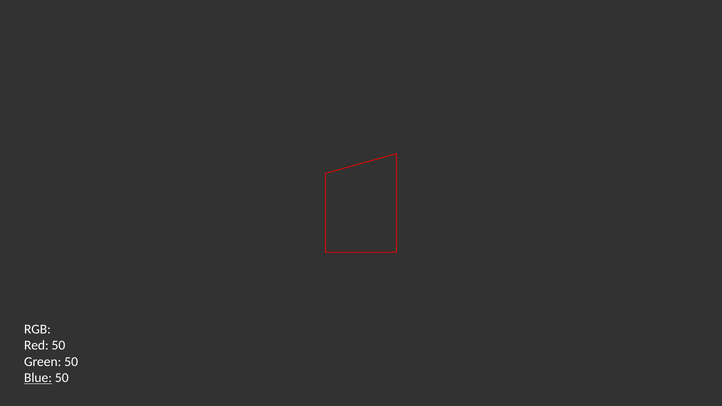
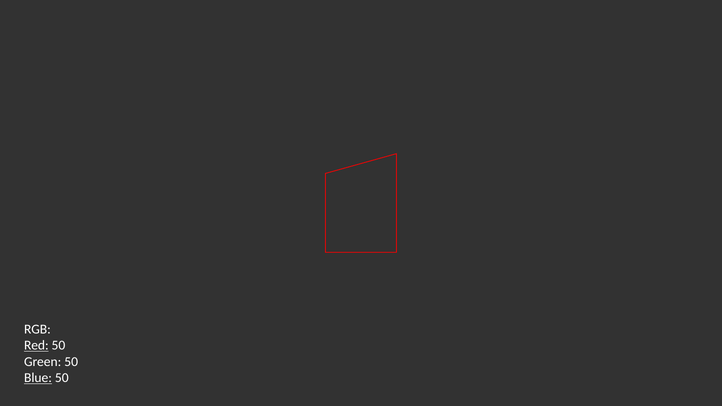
Red underline: none -> present (36, 346)
